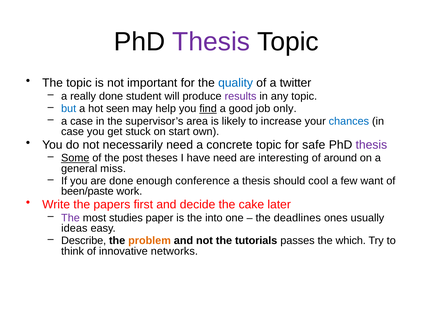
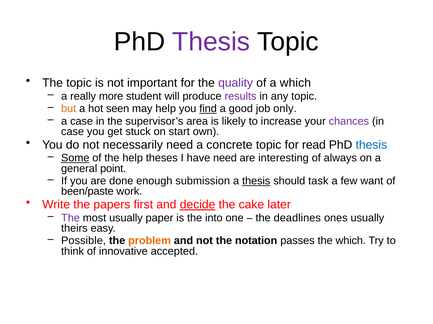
quality colour: blue -> purple (236, 83)
a twitter: twitter -> which (295, 83)
really done: done -> more (111, 96)
but colour: blue -> orange (69, 109)
chances colour: blue -> purple (349, 122)
safe: safe -> read (314, 145)
thesis colour: purple -> blue (371, 145)
the post: post -> help (133, 158)
around: around -> always (340, 158)
miss: miss -> point (113, 169)
conference: conference -> submission (203, 181)
thesis underline: none -> present (256, 181)
cool: cool -> task (318, 181)
decide underline: none -> present (198, 205)
most studies: studies -> usually (126, 218)
ideas: ideas -> theirs (74, 229)
Describe: Describe -> Possible (84, 241)
tutorials: tutorials -> notation (256, 241)
networks: networks -> accepted (174, 252)
